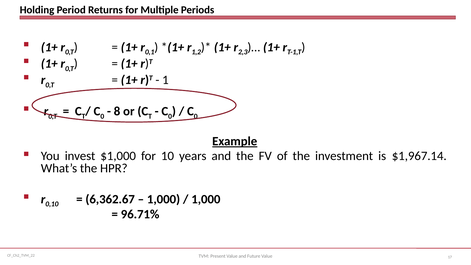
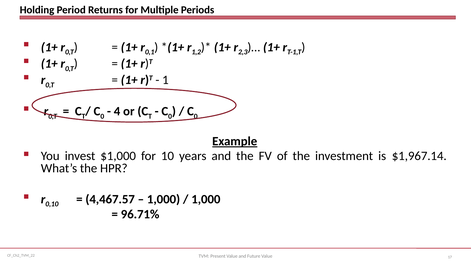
8: 8 -> 4 (117, 111)
6,362.67: 6,362.67 -> 4,467.57 (110, 199)
